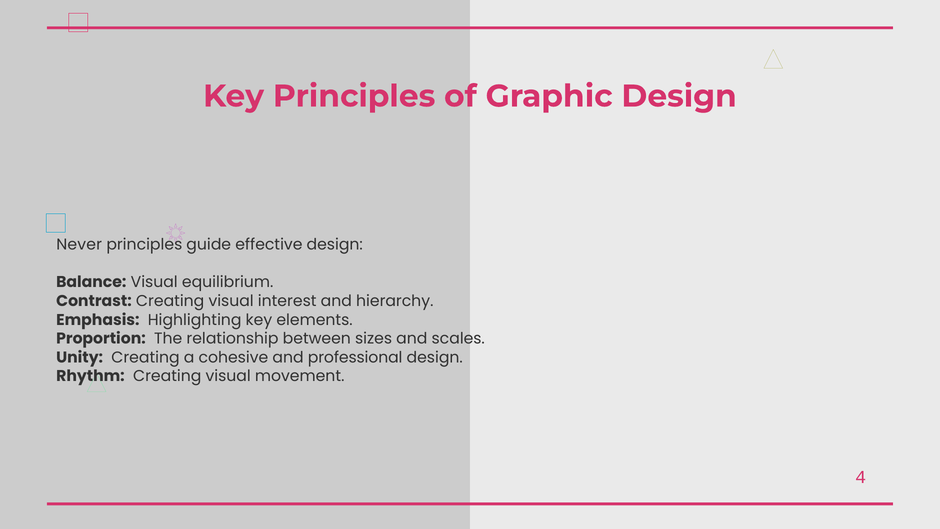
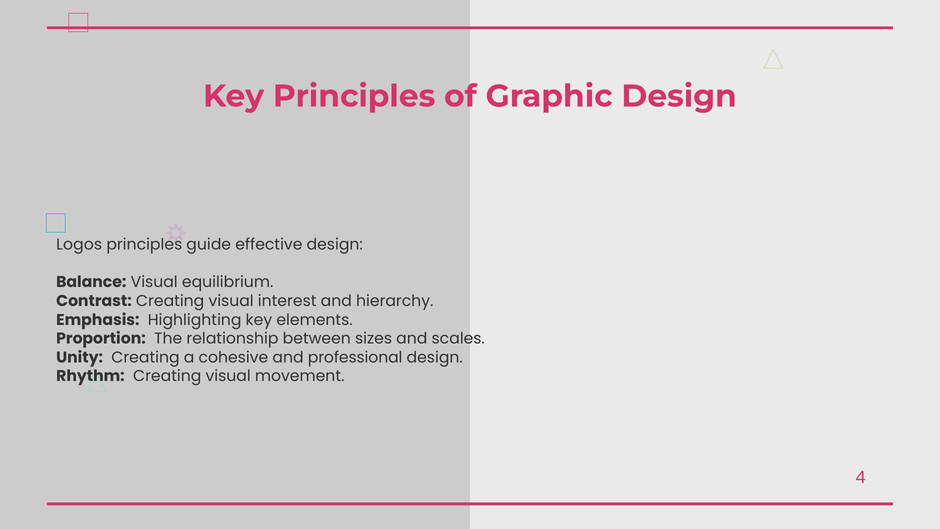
Never: Never -> Logos (79, 245)
